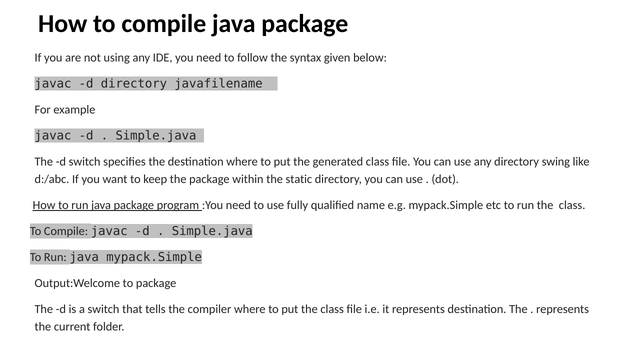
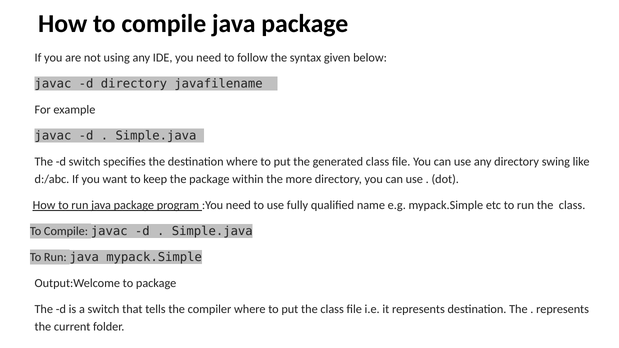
static: static -> more (299, 179)
